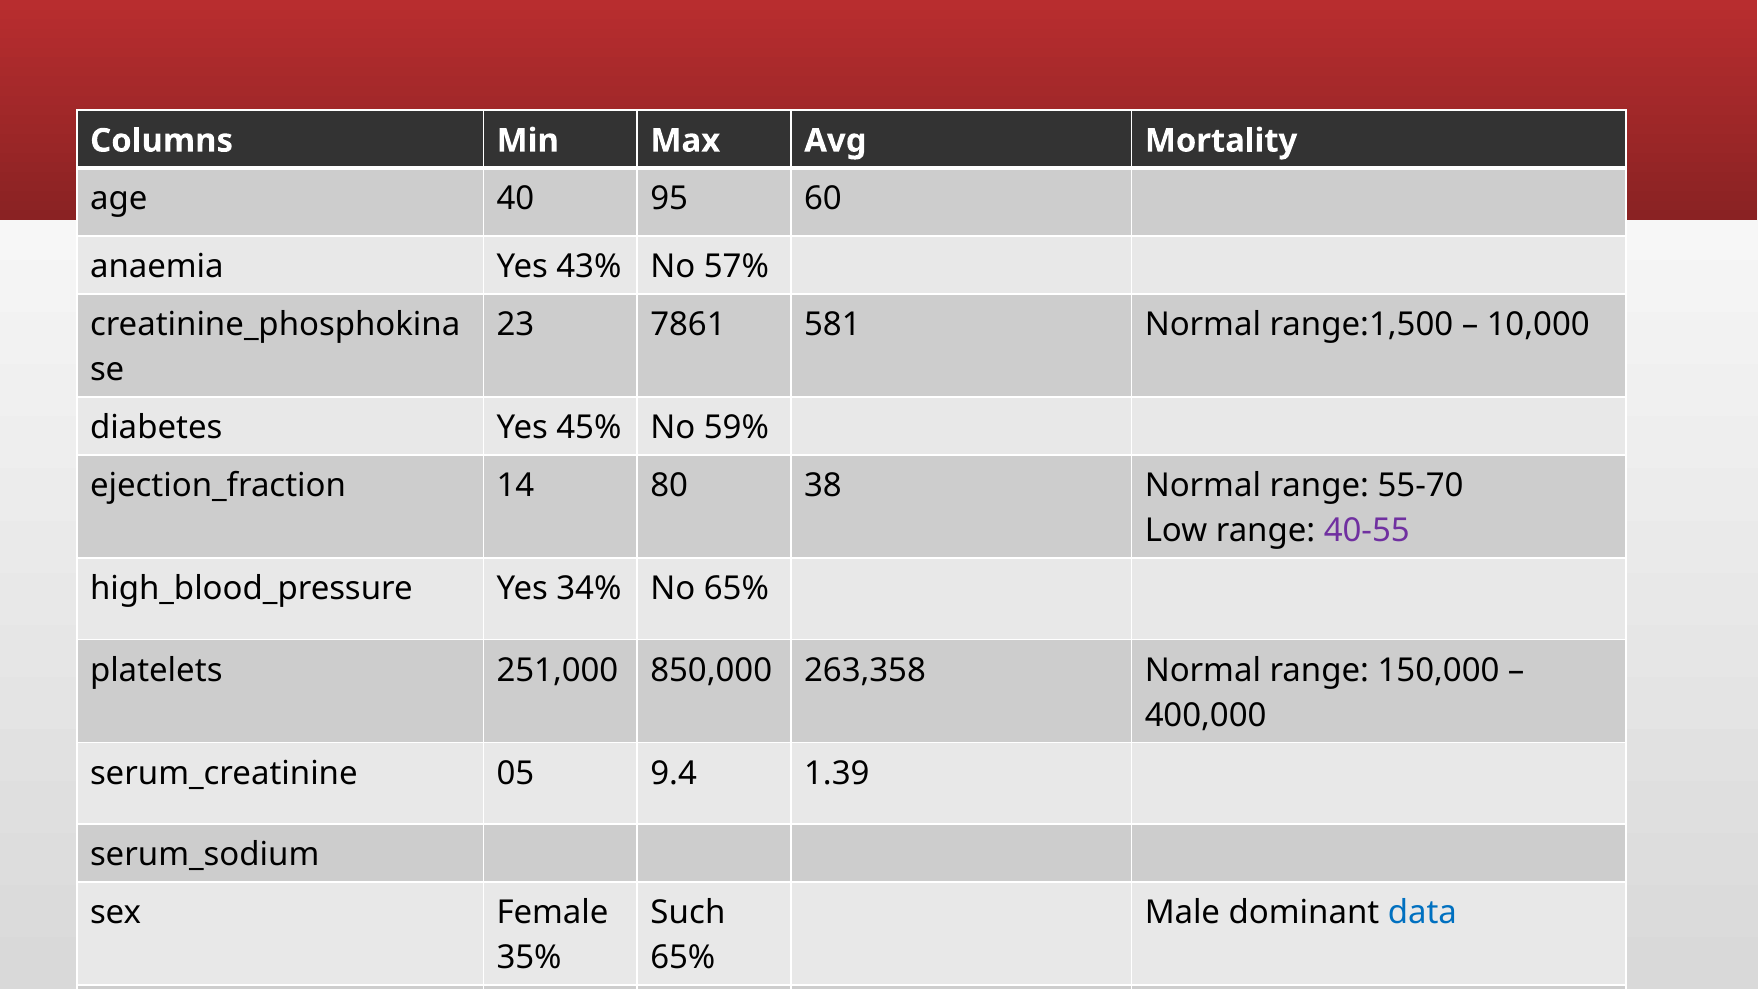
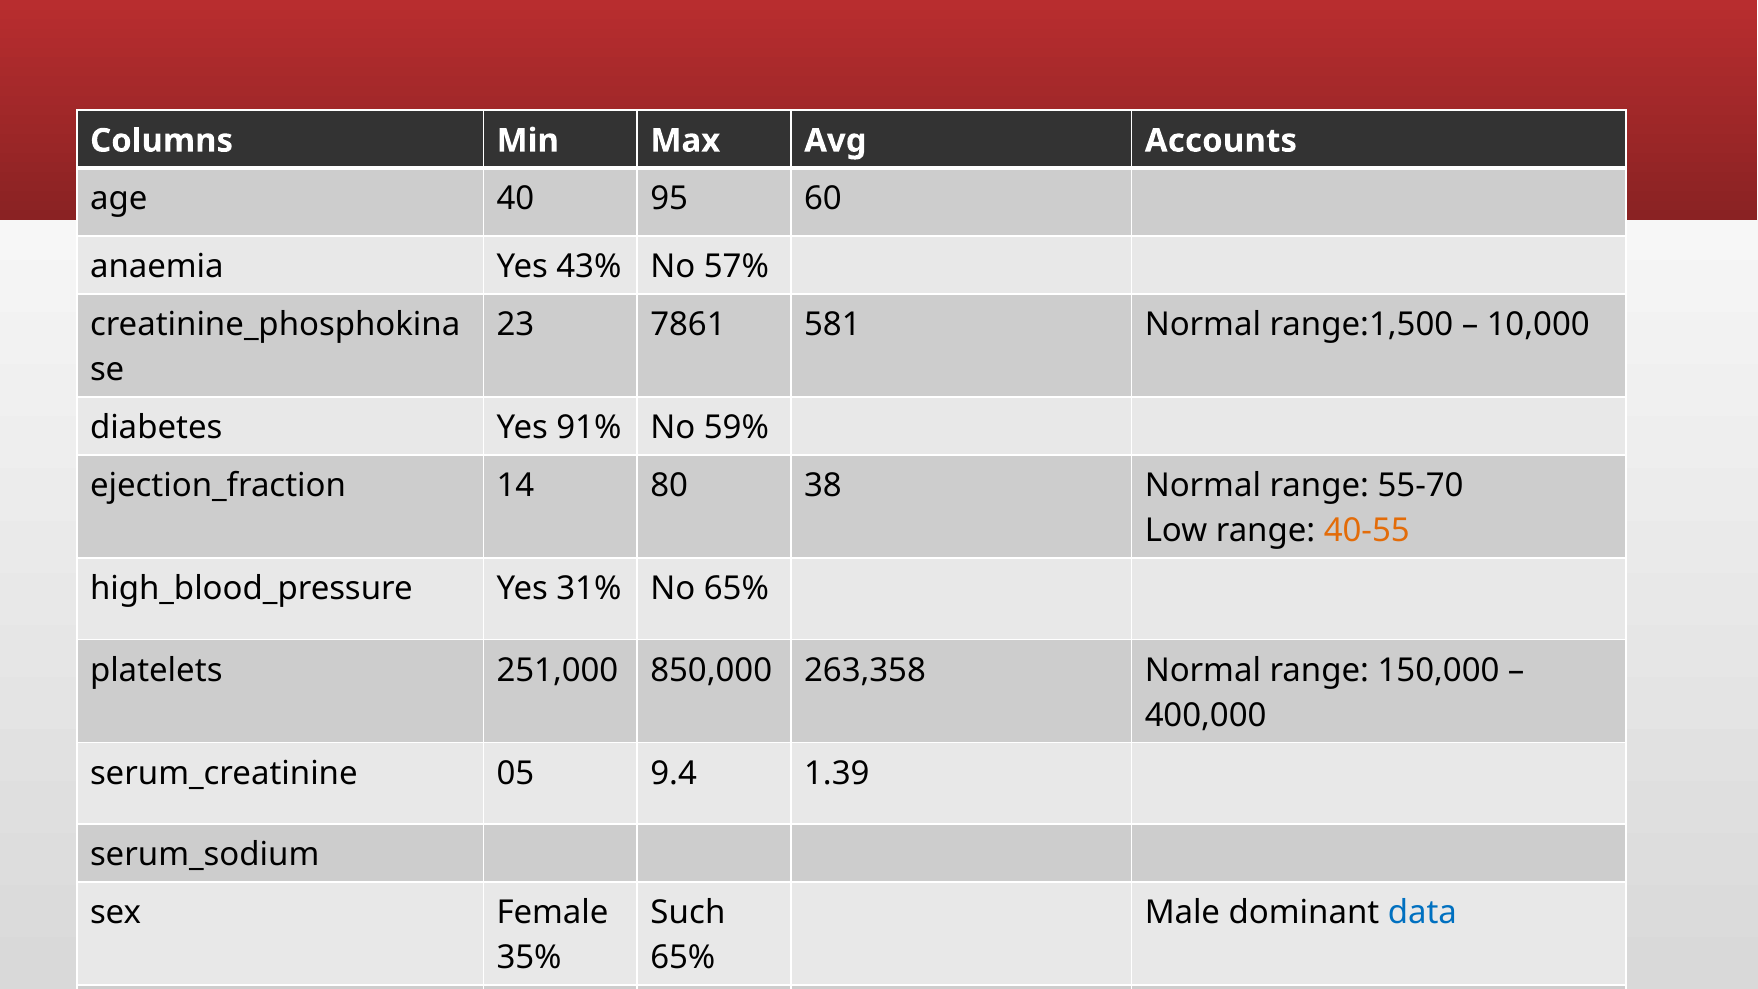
Mortality: Mortality -> Accounts (1221, 141)
45%: 45% -> 91% (589, 428)
40-55 colour: purple -> orange (1367, 531)
34%: 34% -> 31% (589, 589)
